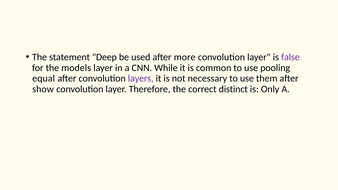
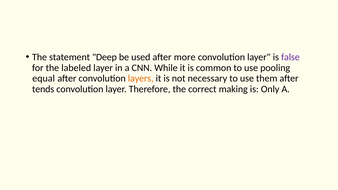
models: models -> labeled (76, 68)
layers colour: purple -> orange (141, 78)
show: show -> tends (43, 89)
distinct: distinct -> making (233, 89)
